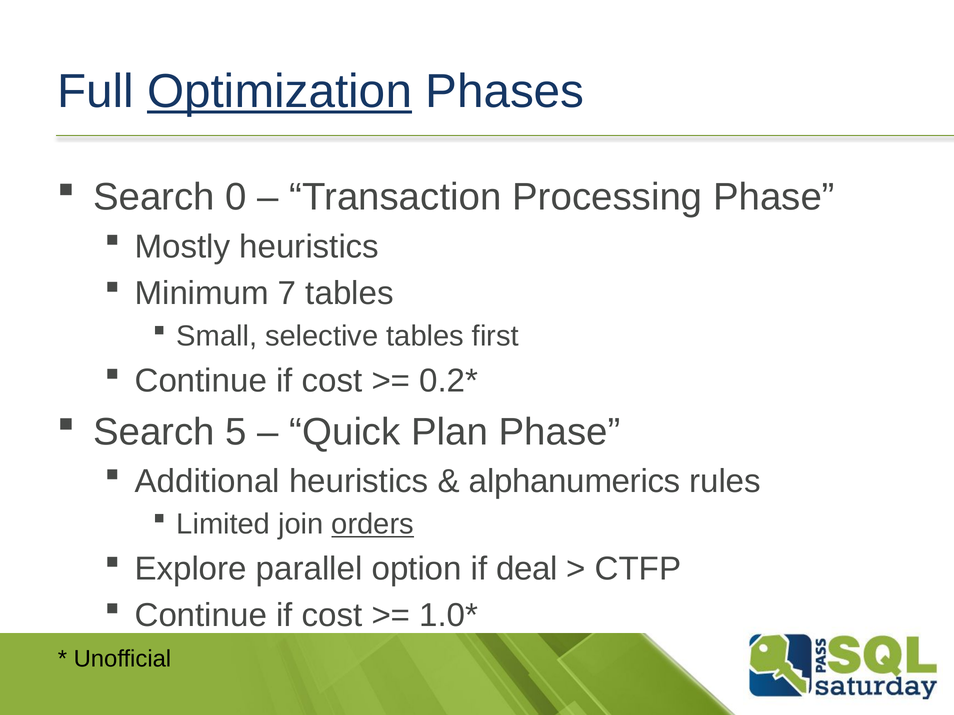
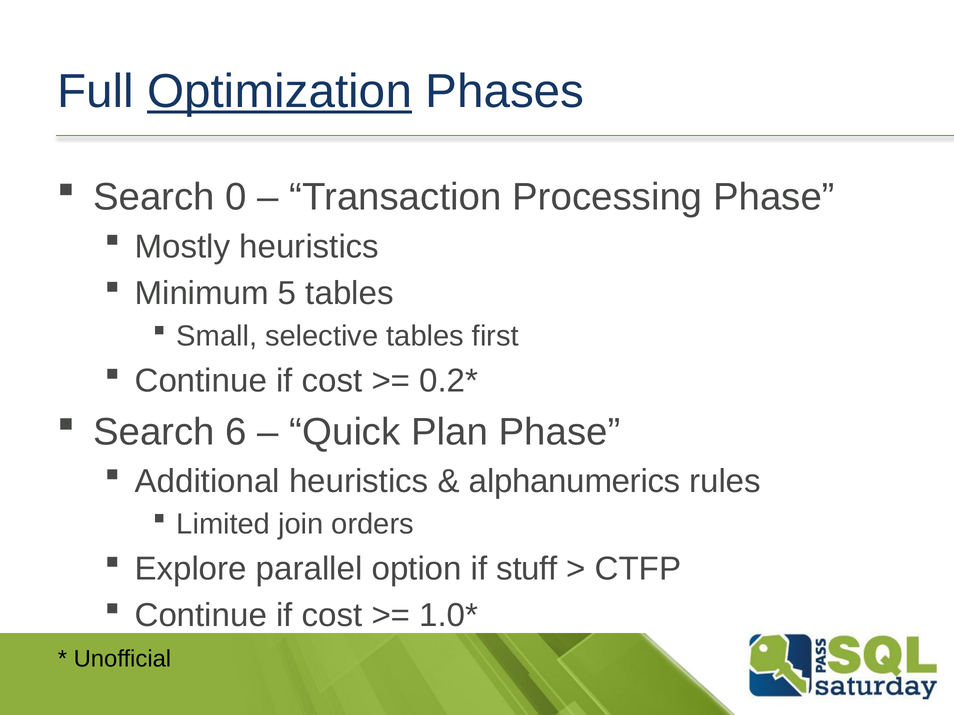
7: 7 -> 5 (287, 294)
5: 5 -> 6 (236, 432)
orders underline: present -> none (373, 525)
deal: deal -> stuff (527, 569)
